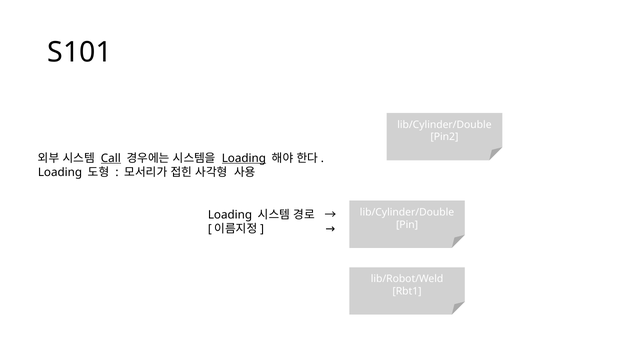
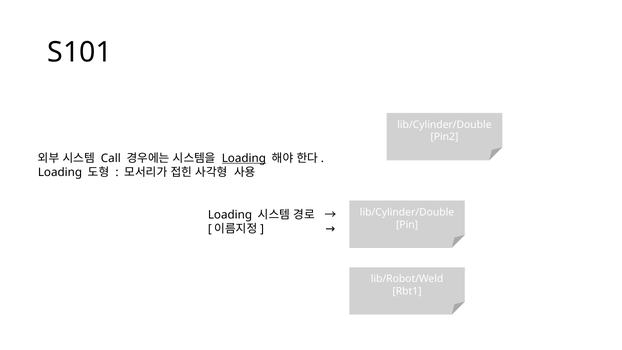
Call underline: present -> none (111, 158)
